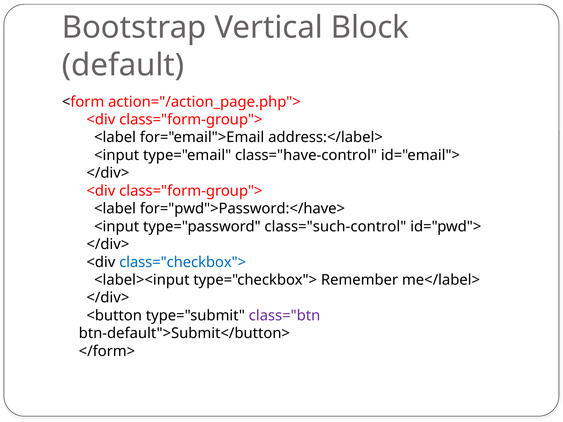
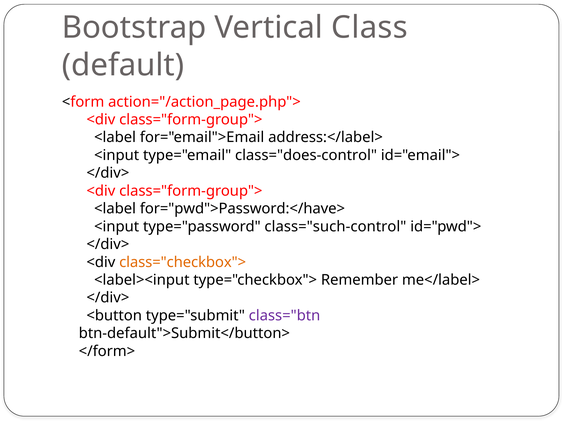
Block: Block -> Class (370, 28)
class="have-control: class="have-control -> class="does-control (306, 155)
class="checkbox"> colour: blue -> orange (183, 262)
